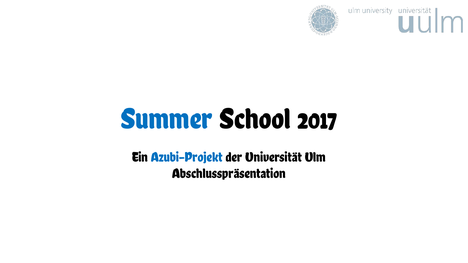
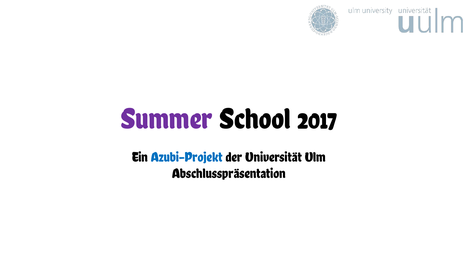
Summer colour: blue -> purple (167, 119)
